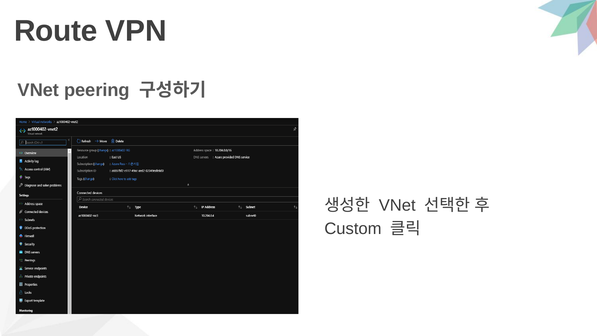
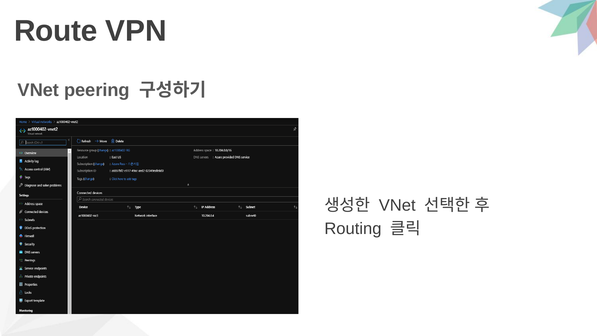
Custom: Custom -> Routing (353, 229)
